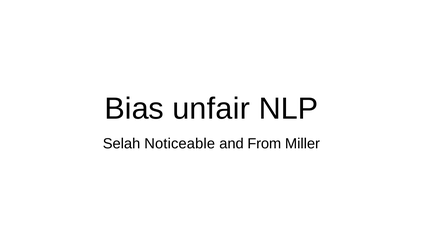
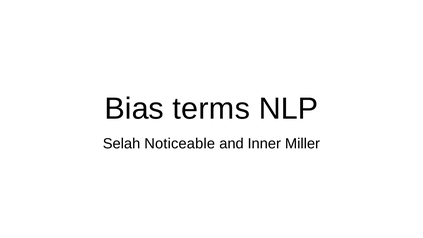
unfair: unfair -> terms (211, 109)
From: From -> Inner (264, 144)
